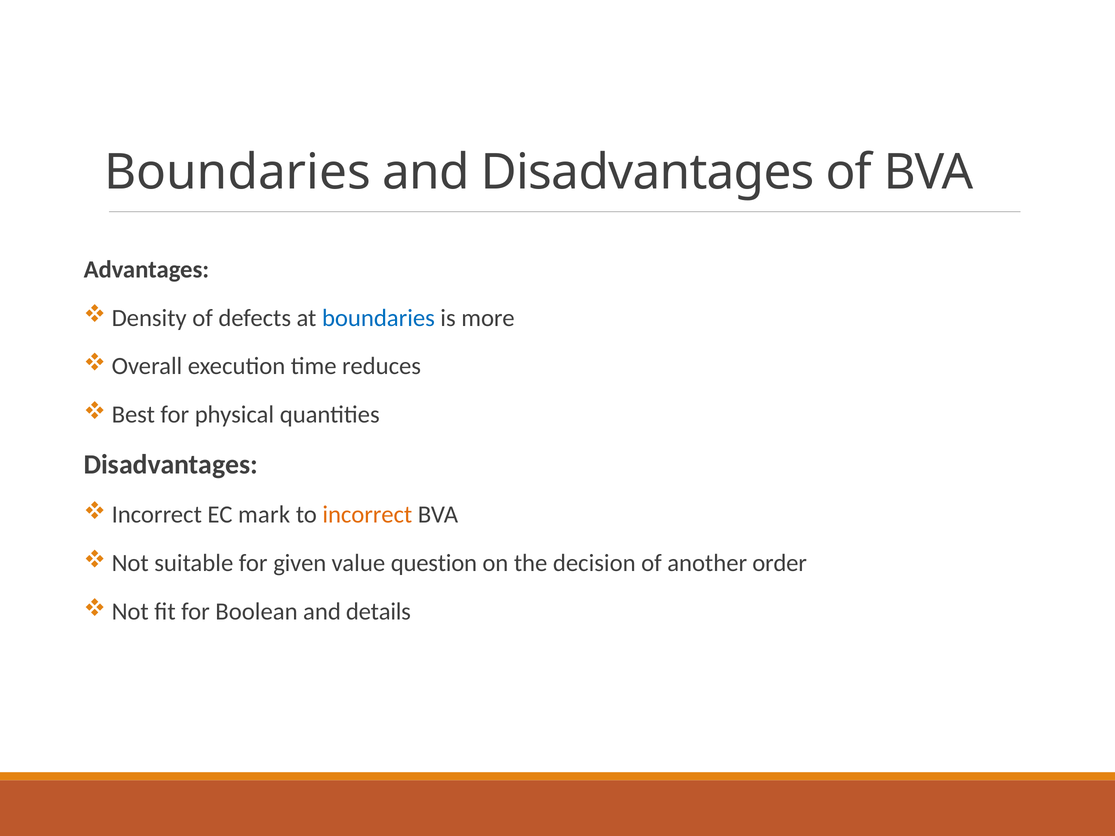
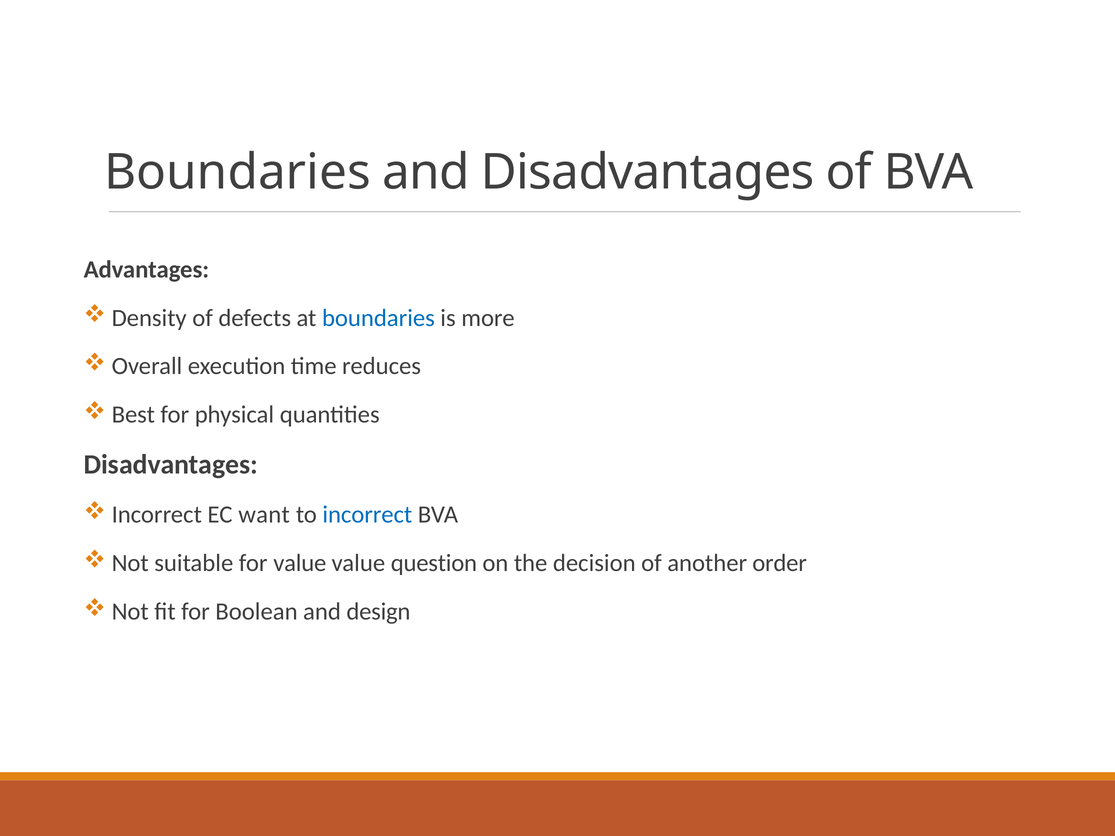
mark: mark -> want (264, 515)
incorrect colour: orange -> blue (367, 515)
for given: given -> value (300, 563)
details: details -> design (378, 612)
